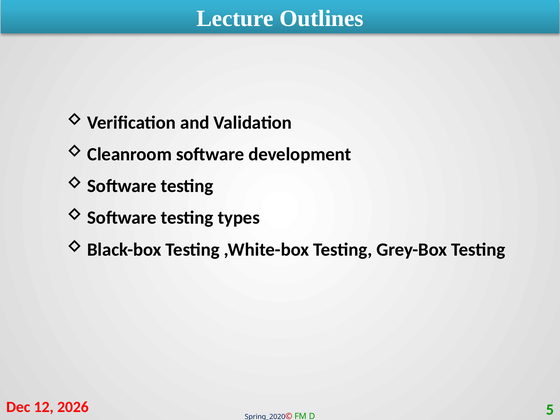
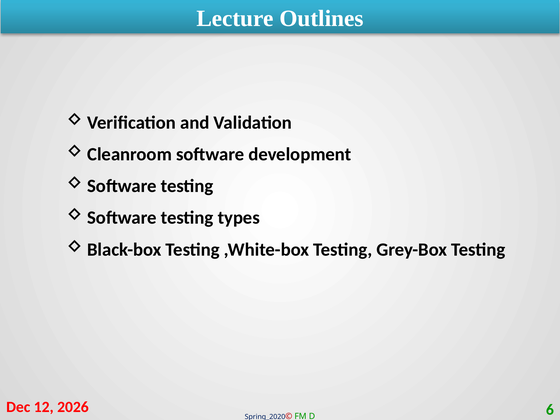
5: 5 -> 6 (550, 410)
